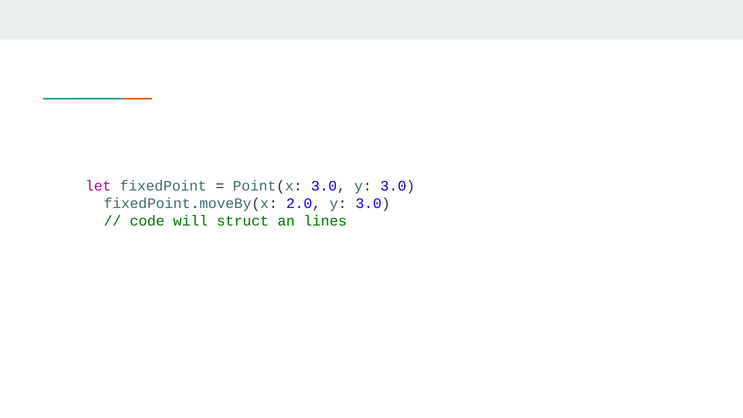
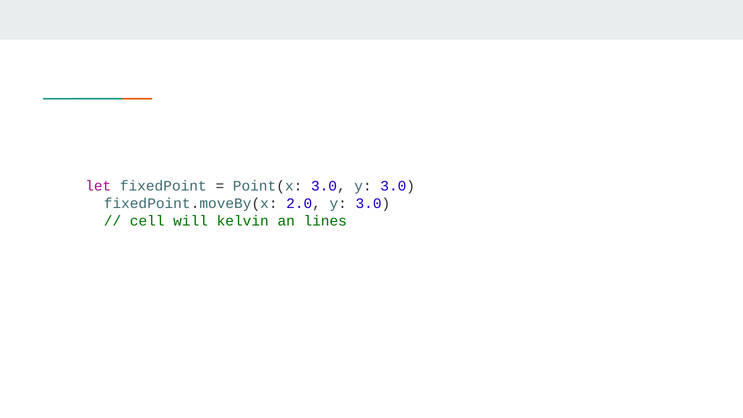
code: code -> cell (147, 221)
struct: struct -> kelvin (243, 221)
